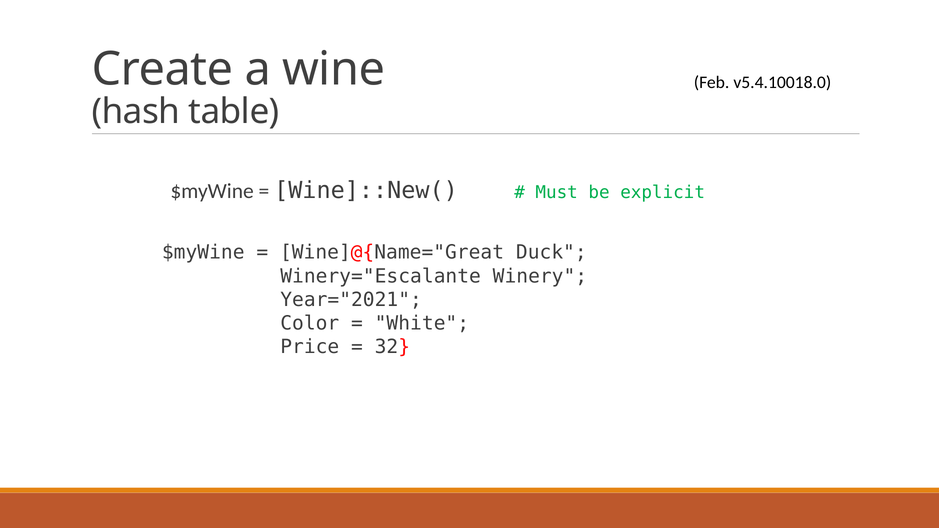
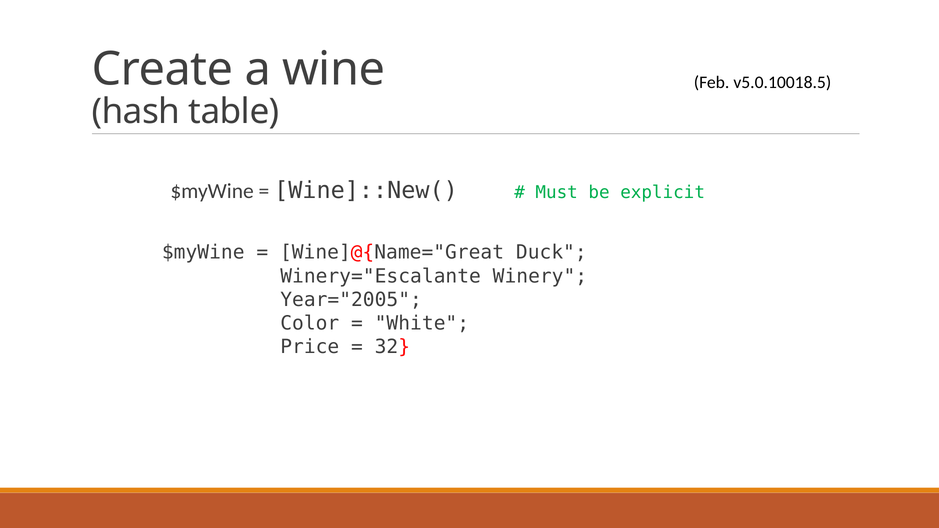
v5.4.10018.0: v5.4.10018.0 -> v5.0.10018.5 (782, 83)
Year="2021: Year="2021 -> Year="2005 (351, 300)
